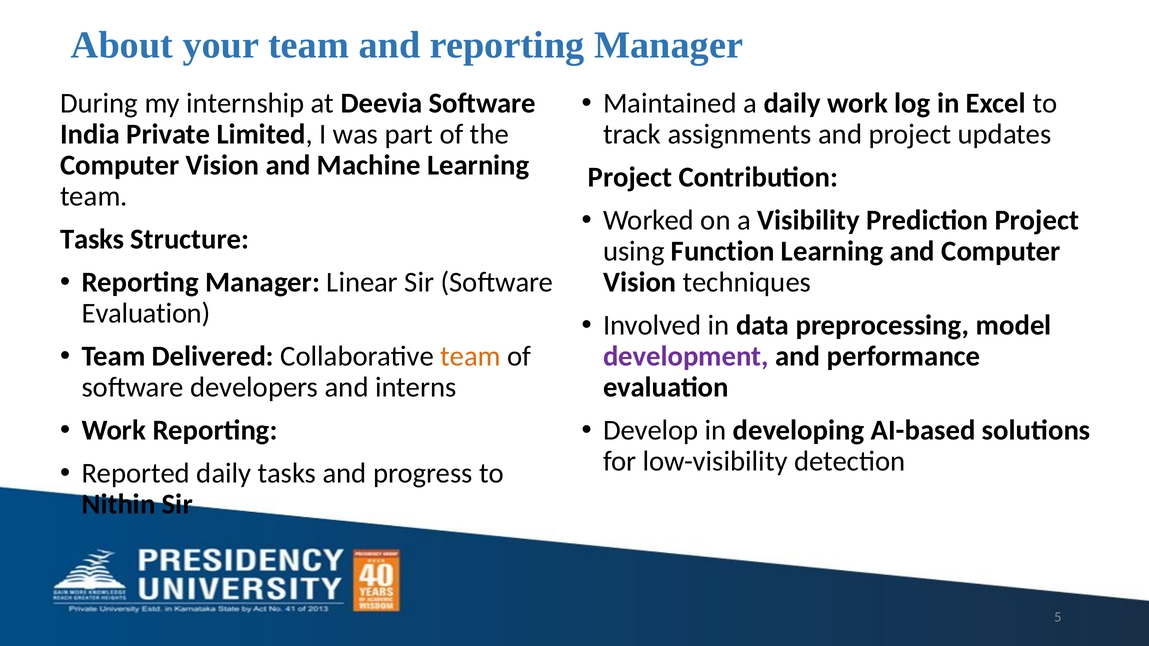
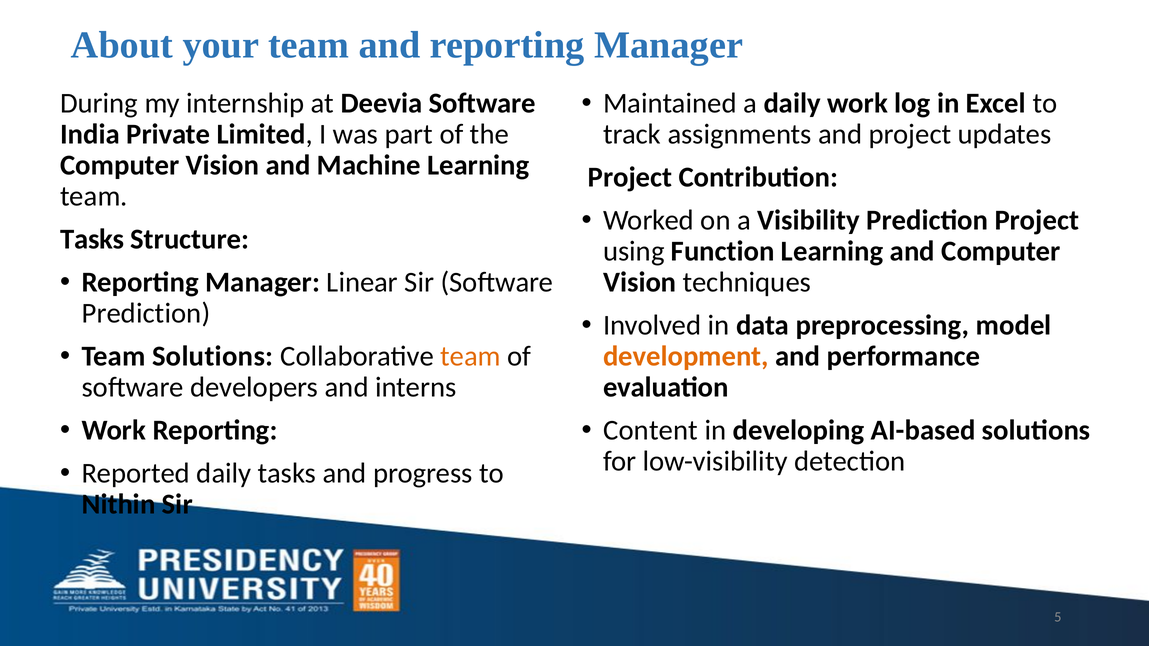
Evaluation: Evaluation -> Prediction (146, 314)
Team Delivered: Delivered -> Solutions (213, 357)
development colour: purple -> orange (686, 357)
Develop: Develop -> Content (651, 431)
